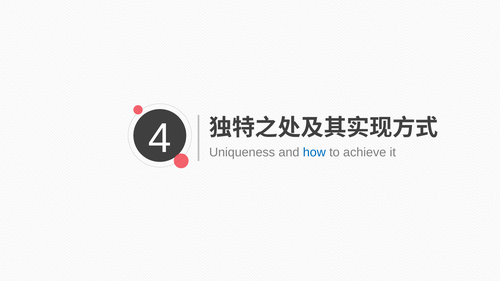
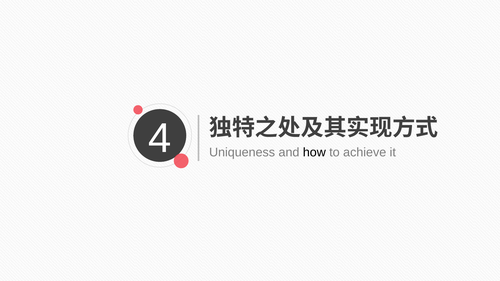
how colour: blue -> black (314, 153)
